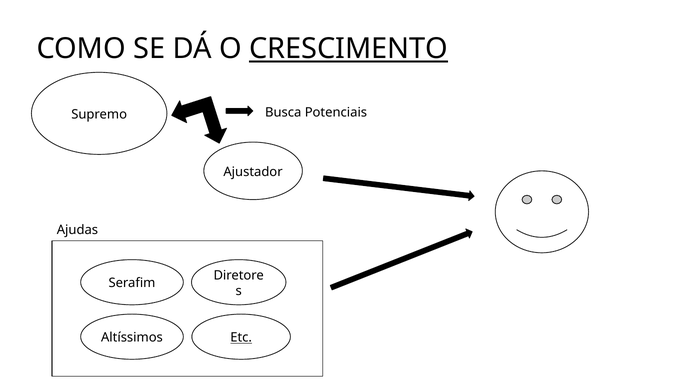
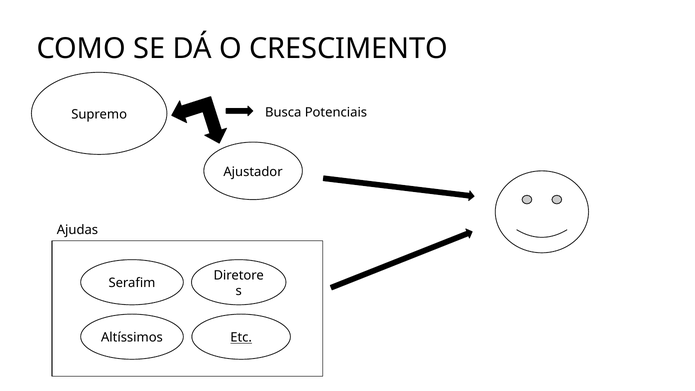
CRESCIMENTO underline: present -> none (349, 49)
